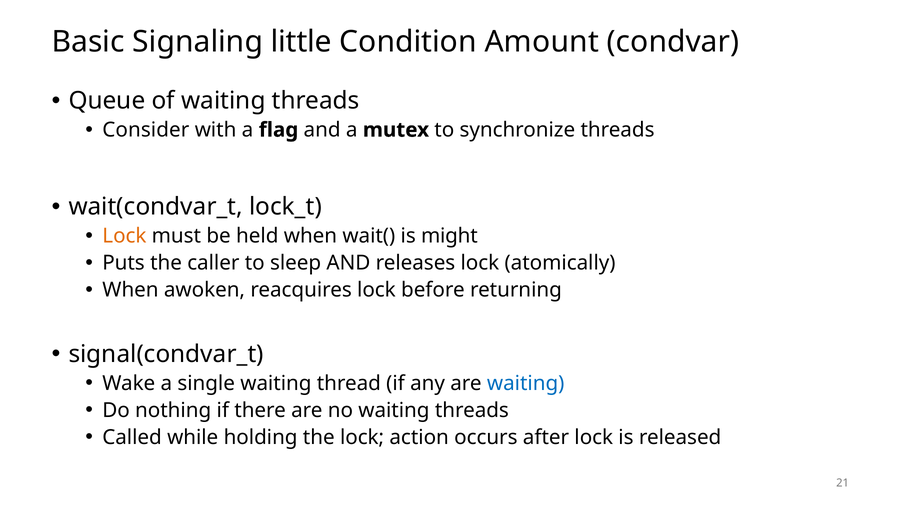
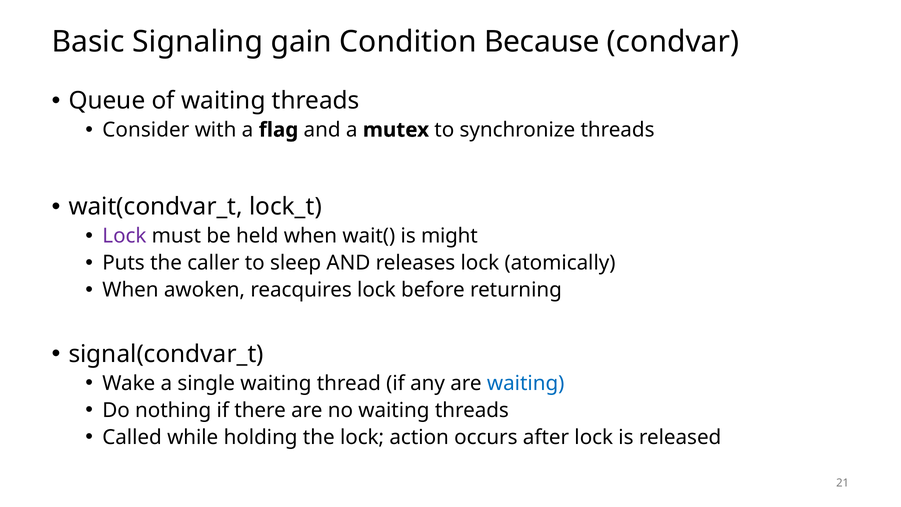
little: little -> gain (301, 42)
Amount: Amount -> Because (542, 42)
Lock colour: orange -> purple (124, 236)
